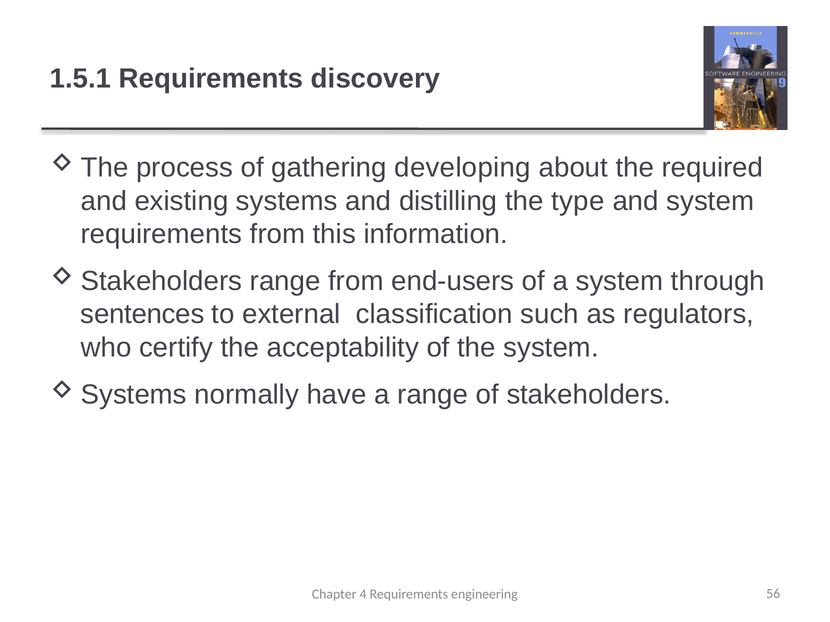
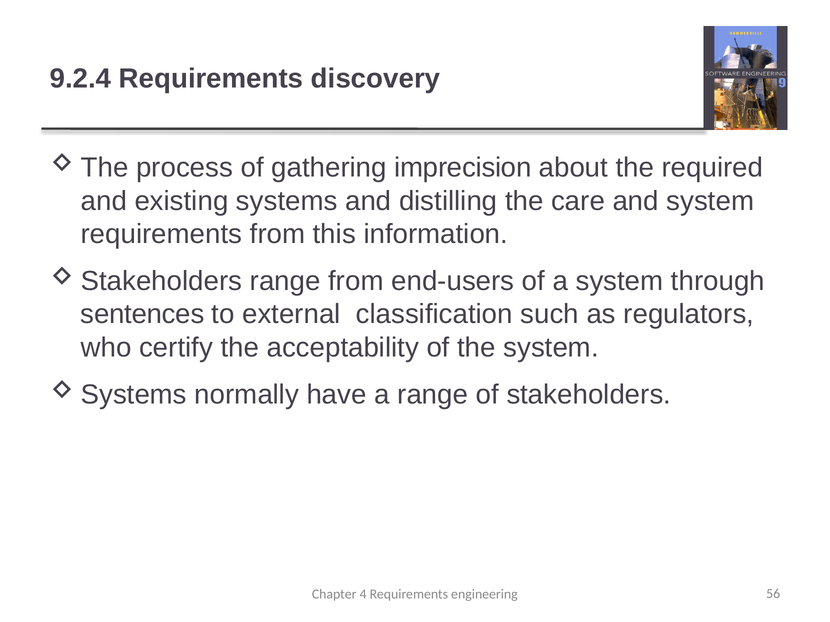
1.5.1: 1.5.1 -> 9.2.4 (81, 79)
developing: developing -> imprecision (463, 168)
type: type -> care (578, 201)
